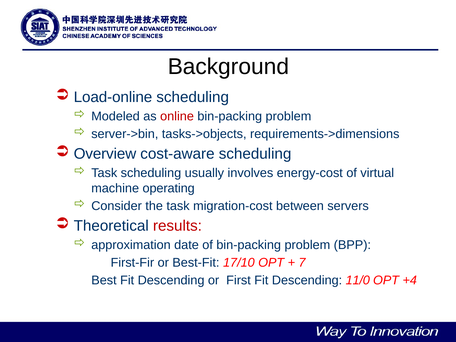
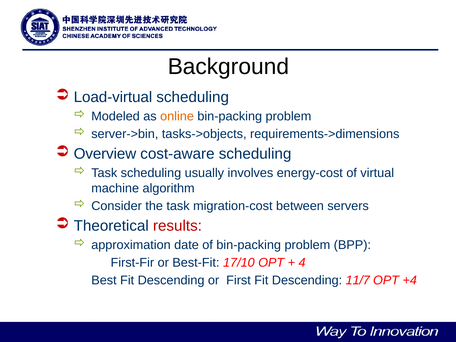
Load-online: Load-online -> Load-virtual (113, 97)
online colour: red -> orange (177, 116)
operating: operating -> algorithm (169, 188)
7: 7 -> 4 (302, 263)
11/0: 11/0 -> 11/7 (358, 280)
